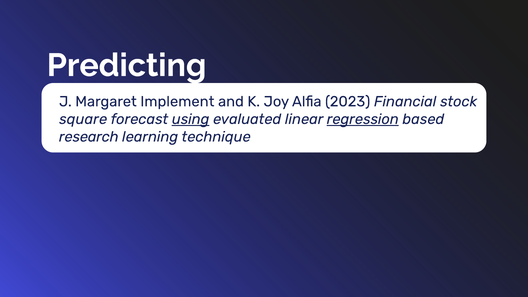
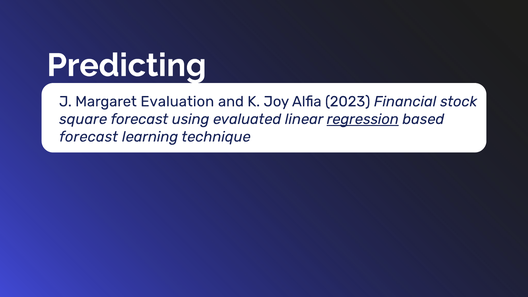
Implement: Implement -> Evaluation (177, 102)
using underline: present -> none (191, 119)
research: research -> forecast (89, 137)
